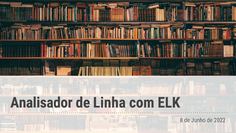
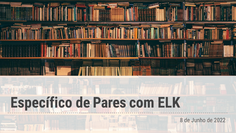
Analisador: Analisador -> Específico (41, 102)
Linha: Linha -> Pares (110, 102)
